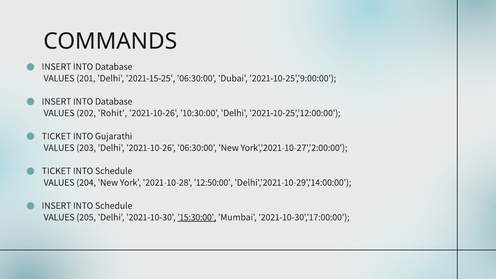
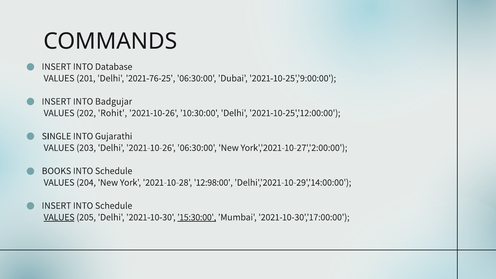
2021-15-25: 2021-15-25 -> 2021-76-25 (151, 78)
Database: Database -> Badgujar (114, 101)
TICKET: TICKET -> SINGLE (57, 136)
TICKET: TICKET -> BOOKS (56, 171)
12:50:00: 12:50:00 -> 12:98:00 (213, 182)
VALUES underline: none -> present (59, 217)
